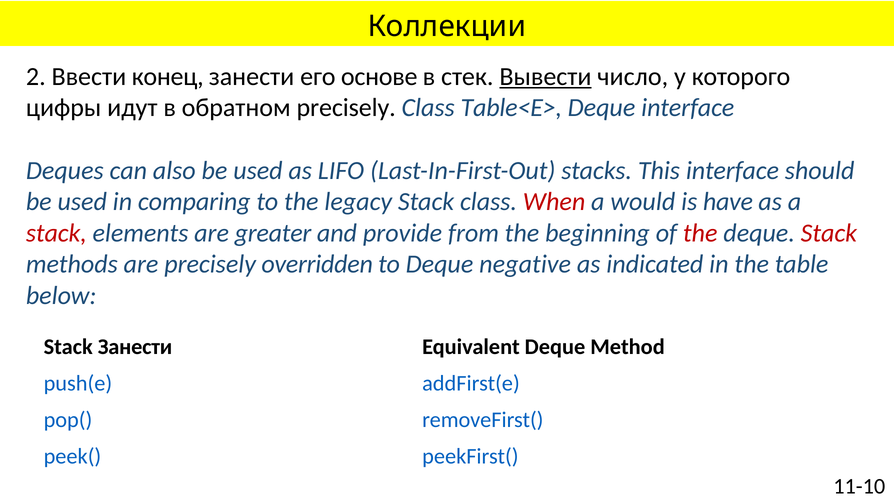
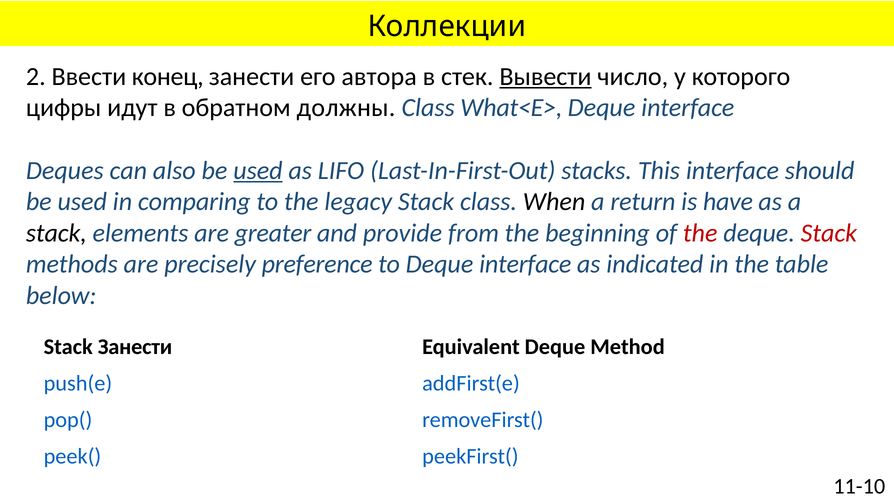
основе: основе -> автора (379, 76)
обратном precisely: precisely -> должны (346, 108)
Table<E>: Table<E> -> What<E> (511, 108)
used underline: none -> present (258, 170)
When colour: red -> black (554, 202)
would: would -> return (643, 202)
stack colour: red -> black (56, 233)
overridden: overridden -> preference (317, 264)
to Deque negative: negative -> interface (525, 264)
